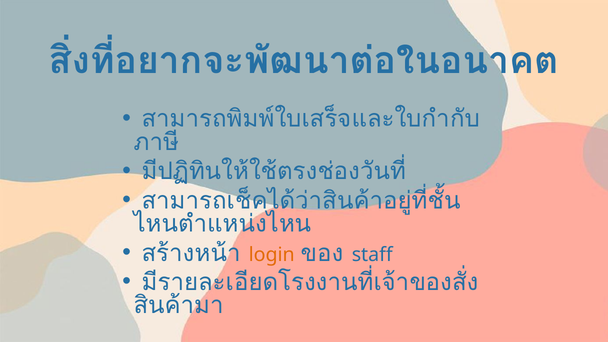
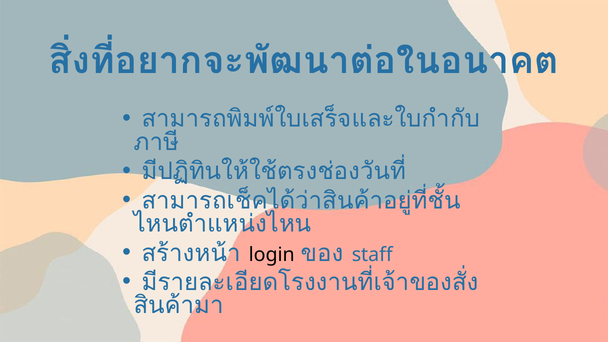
login colour: orange -> black (272, 255)
